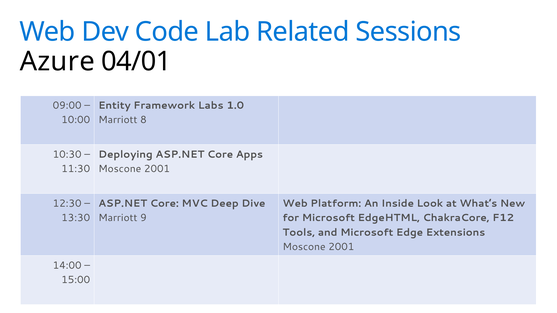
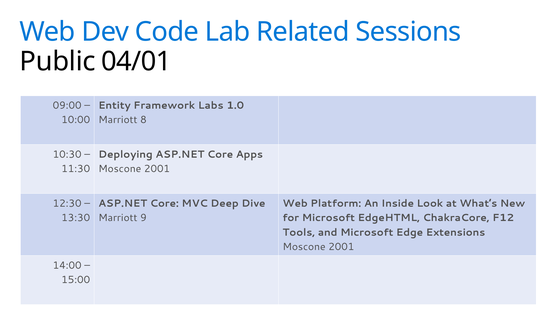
Azure: Azure -> Public (58, 61)
